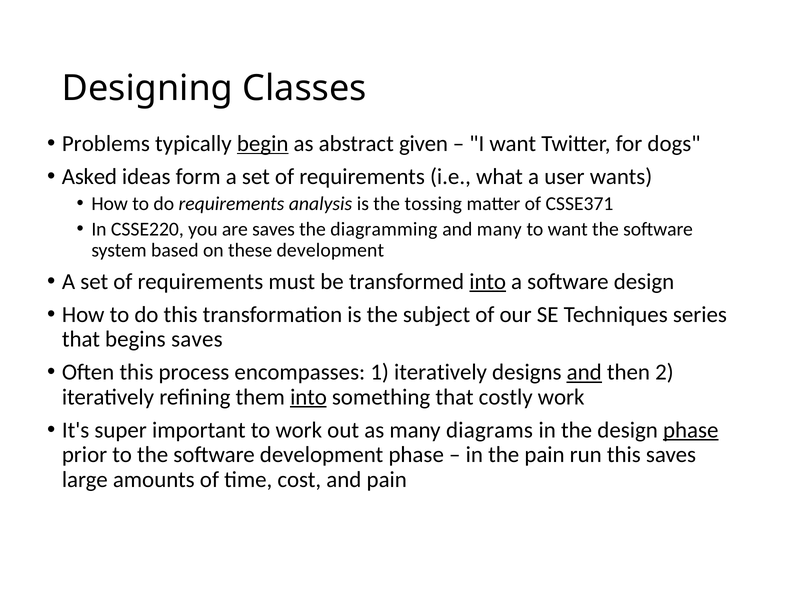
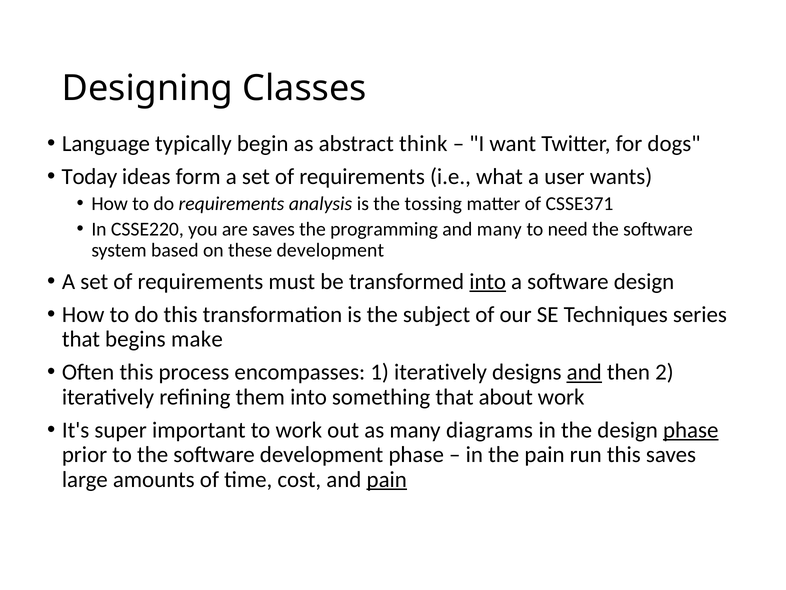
Problems: Problems -> Language (106, 143)
begin underline: present -> none (263, 143)
given: given -> think (423, 143)
Asked: Asked -> Today (89, 176)
diagramming: diagramming -> programming (384, 229)
to want: want -> need (568, 229)
begins saves: saves -> make (197, 339)
into underline: present -> none (308, 397)
costly: costly -> about (506, 397)
pain underline: none -> present (387, 479)
